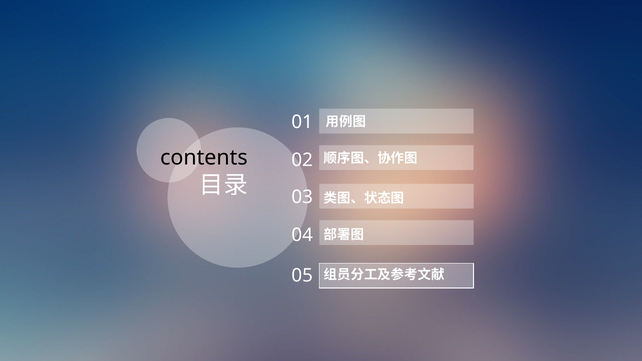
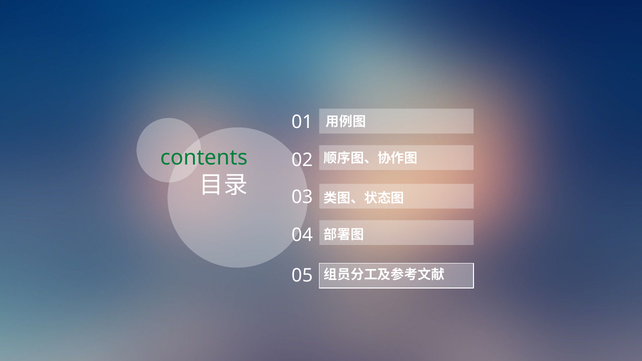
contents colour: black -> green (204, 158)
